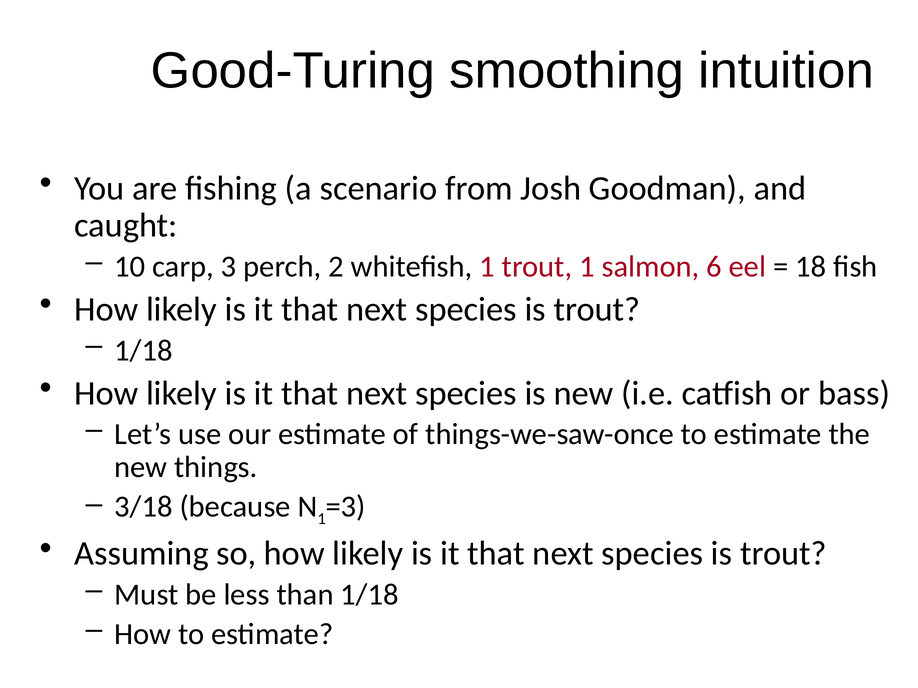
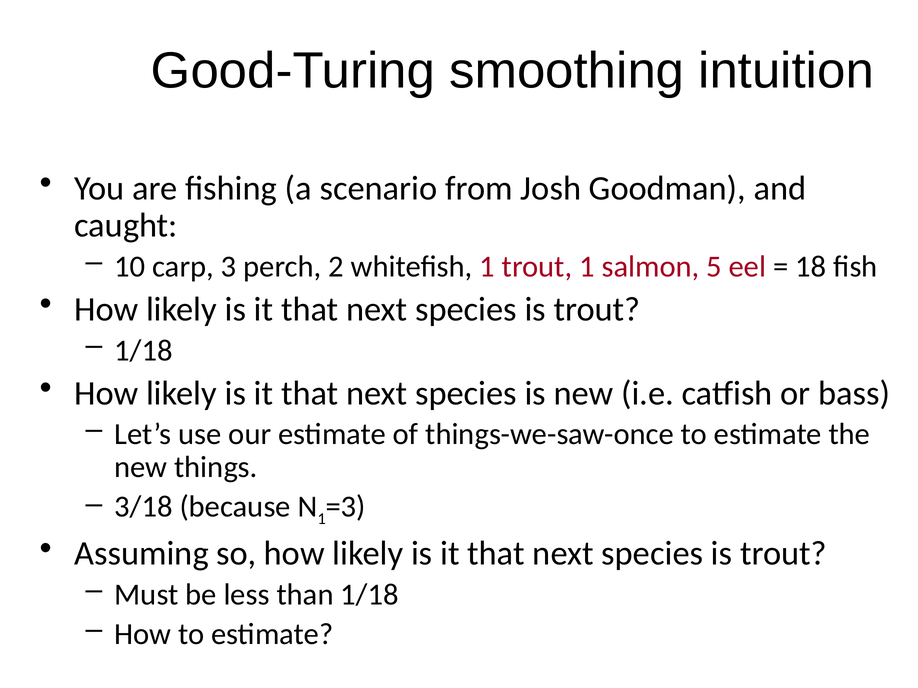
6: 6 -> 5 (714, 267)
